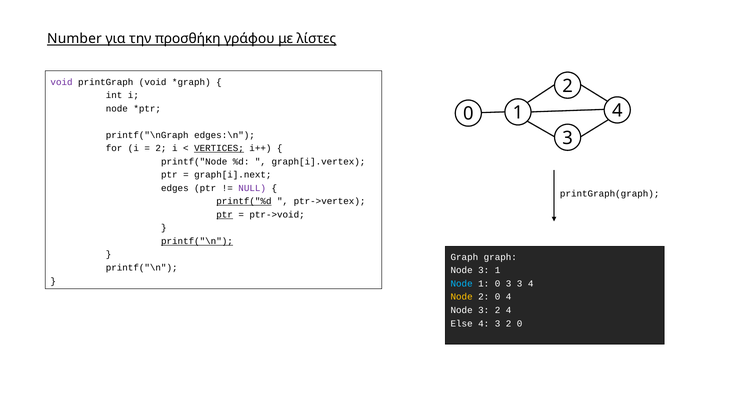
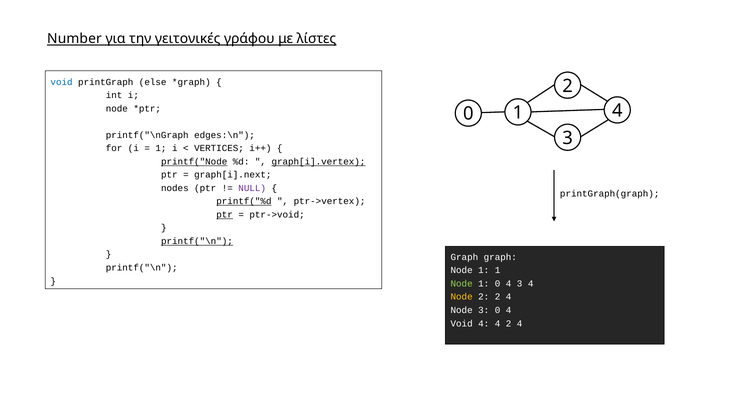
προσθήκη: προσθήκη -> γειτονικές (188, 39)
void colour: purple -> blue (62, 82)
printGraph void: void -> else (153, 82)
2: 2 -> 1 (161, 148)
VERTICES underline: present -> none (219, 148)
printf("Node underline: none -> present (194, 161)
graph[i].vertex underline: none -> present (318, 161)
edges: edges -> nodes (175, 188)
3: 3 -> 1 (484, 270)
Node colour: light blue -> light green (462, 283)
1 0 3: 3 -> 4 (509, 283)
0: 0 -> 2 (498, 297)
Node 3 2: 2 -> 0 (498, 310)
Else: Else -> Void (462, 323)
3: 3 -> 4 (498, 323)
0: 0 -> 4 (520, 323)
